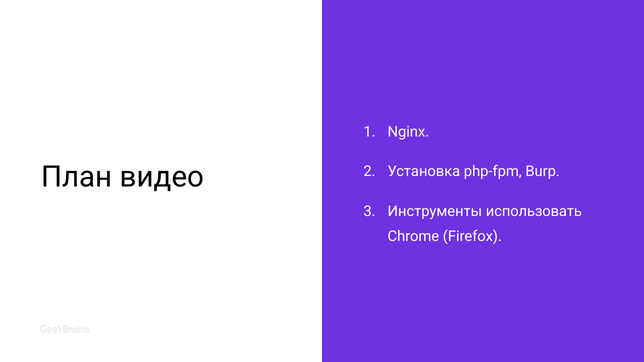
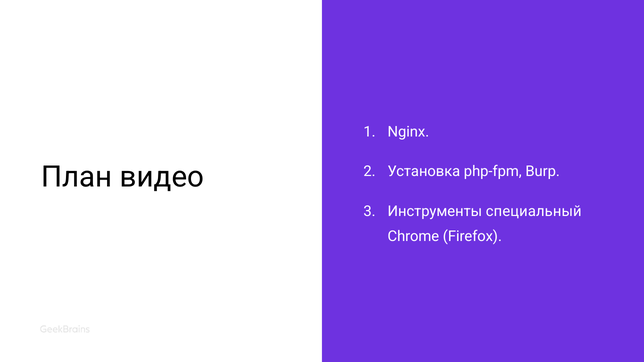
использовать: использовать -> специальный (534, 212)
